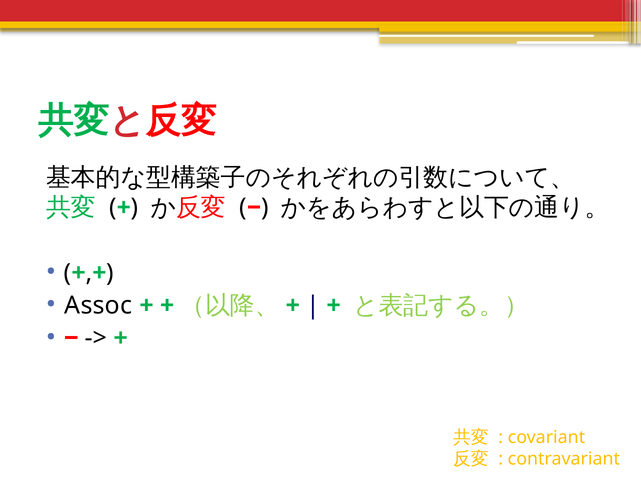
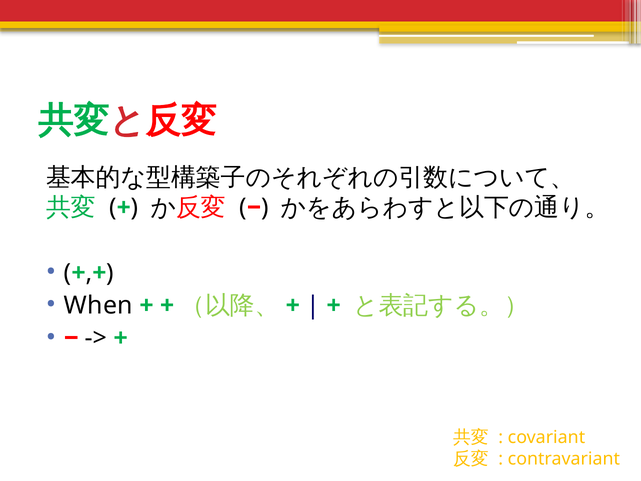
Assoc: Assoc -> When (98, 305)
